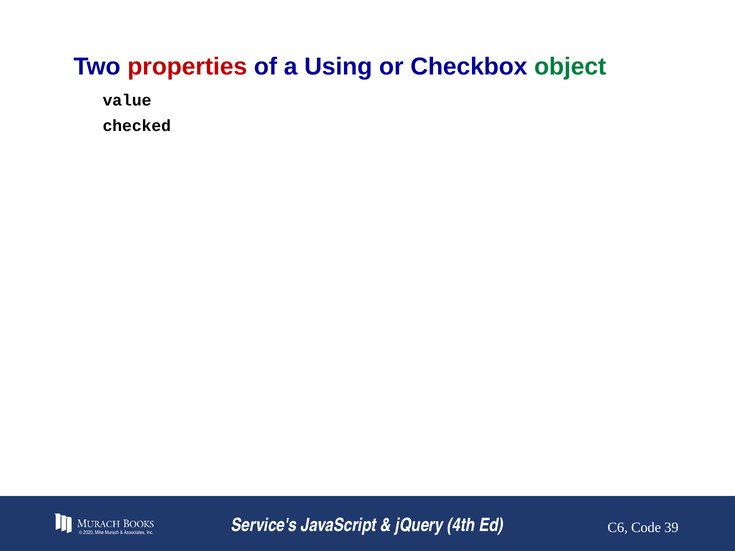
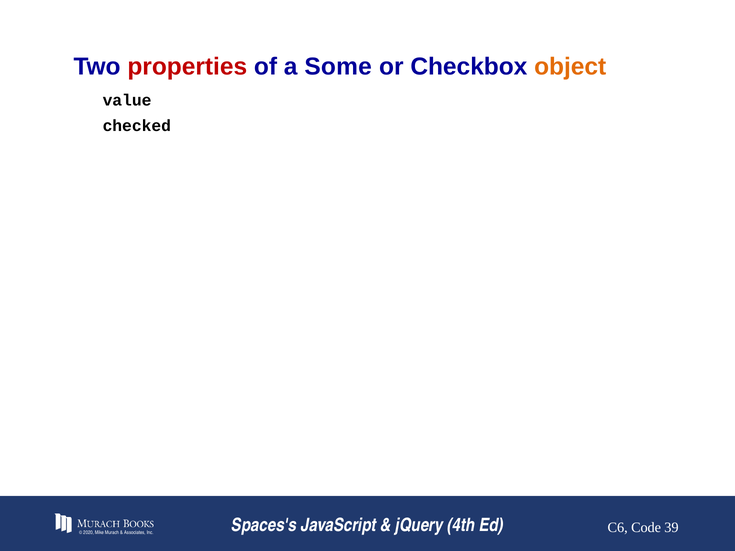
Using: Using -> Some (338, 67)
object colour: green -> orange (570, 67)
Service's: Service's -> Spaces's (264, 526)
